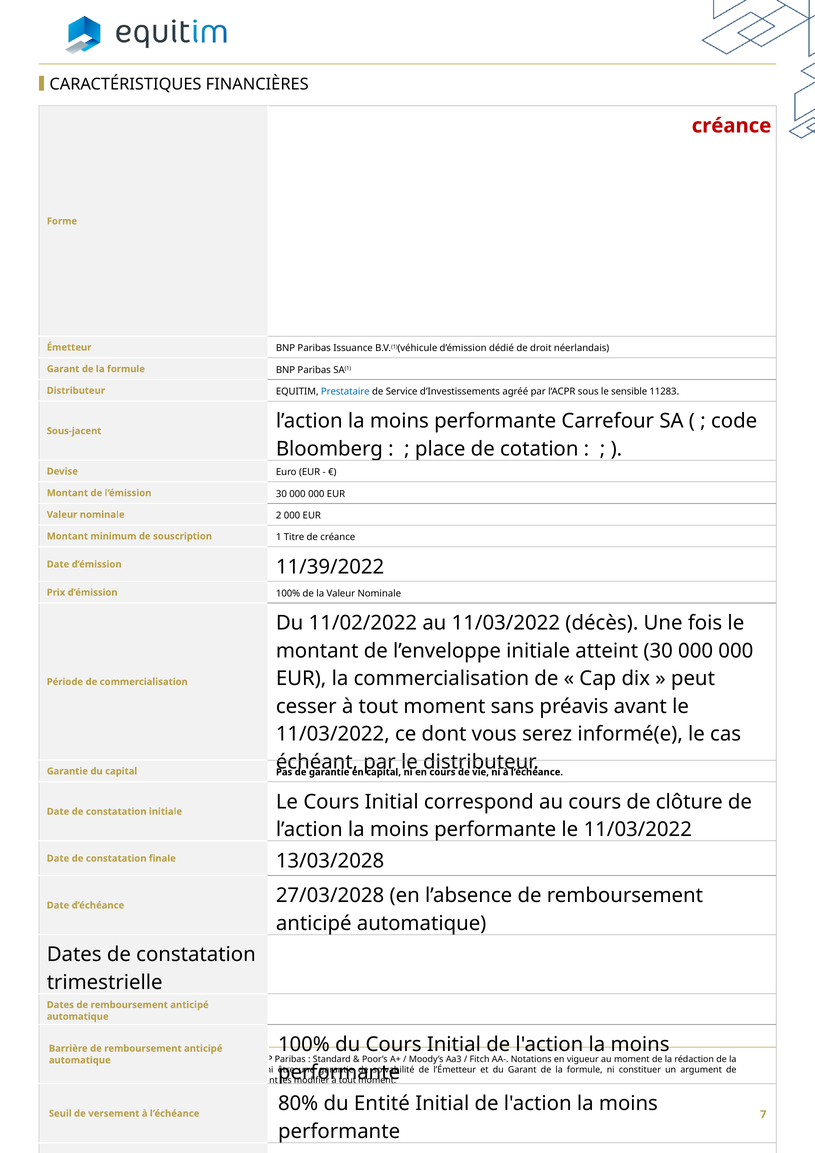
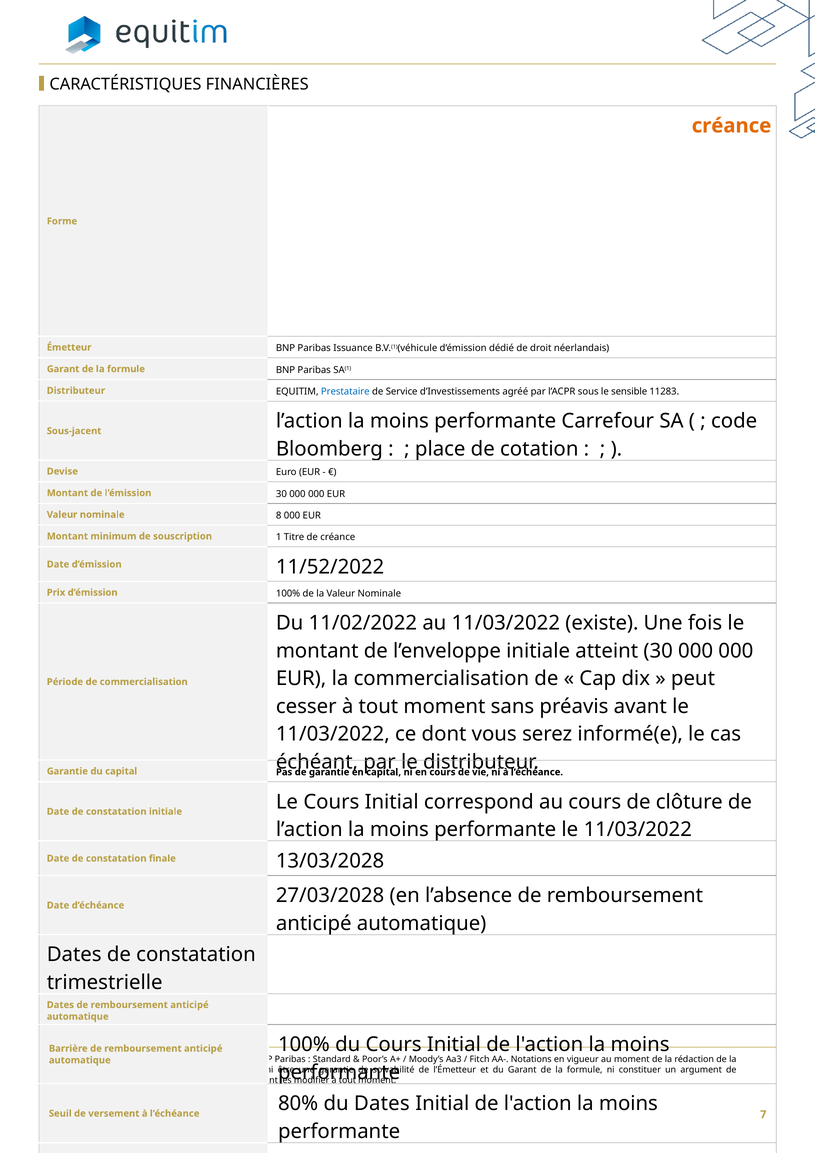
créance colour: red -> orange (732, 126)
2: 2 -> 8 (279, 515)
11/39/2022: 11/39/2022 -> 11/52/2022 (330, 567)
décès: décès -> existe (602, 623)
du Entité: Entité -> Dates (382, 1103)
